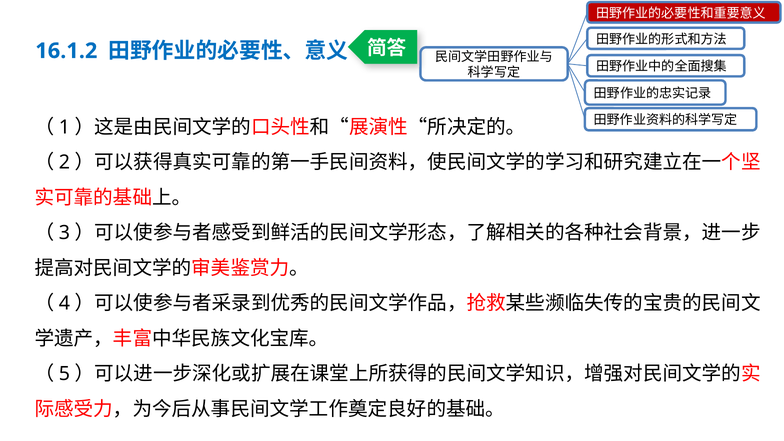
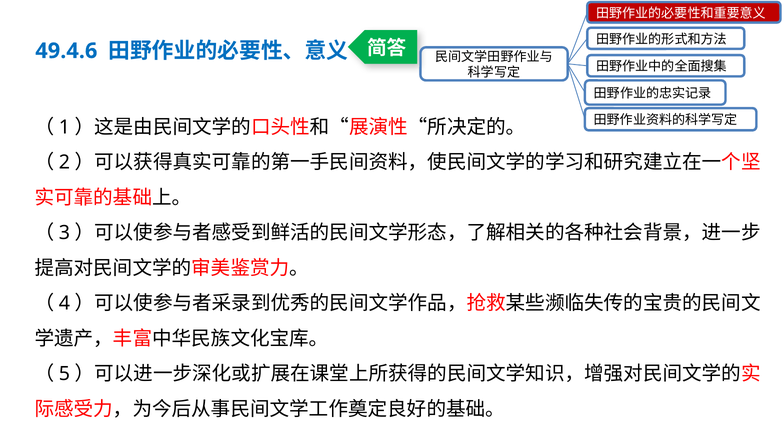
16.1.2: 16.1.2 -> 49.4.6 (66, 51)
